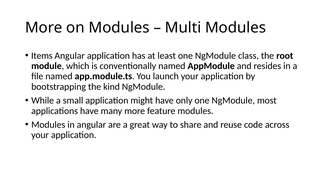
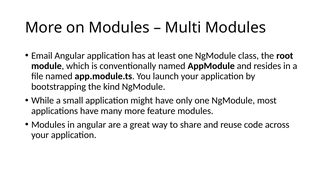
Items: Items -> Email (42, 56)
